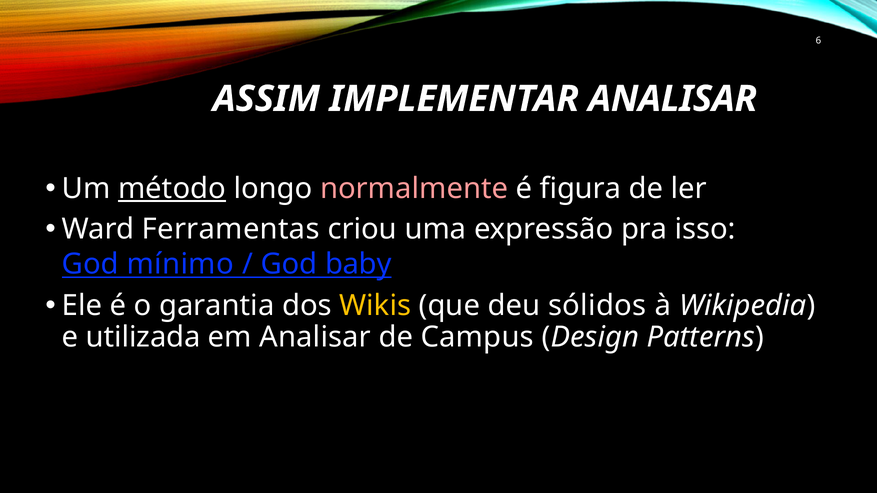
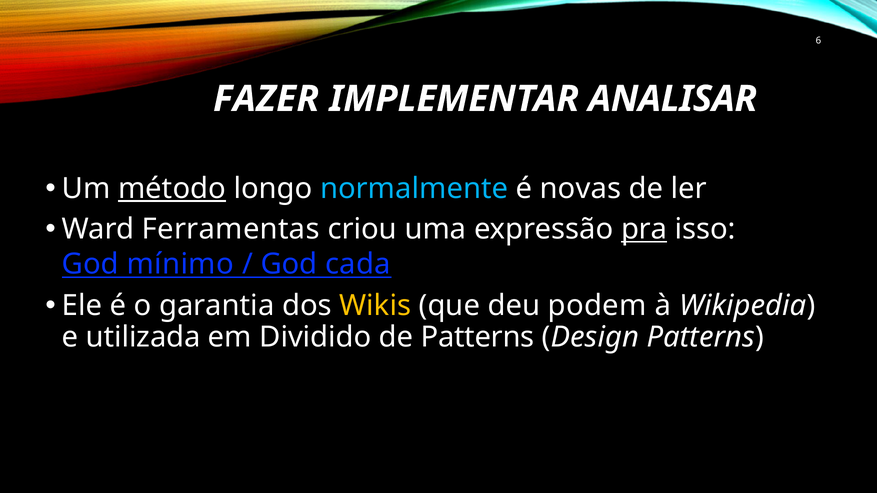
ASSIM: ASSIM -> FAZER (266, 99)
normalmente colour: pink -> light blue (414, 189)
figura: figura -> novas (580, 189)
pra underline: none -> present (644, 229)
baby: baby -> cada (358, 264)
sólidos: sólidos -> podem (597, 306)
em Analisar: Analisar -> Dividido (315, 337)
de Campus: Campus -> Patterns (478, 337)
